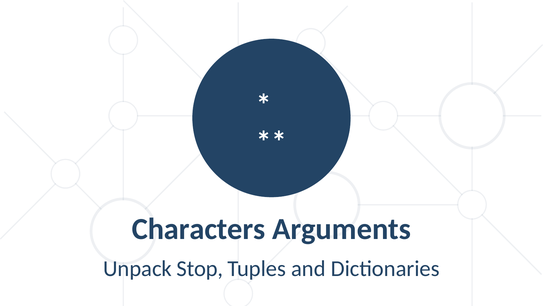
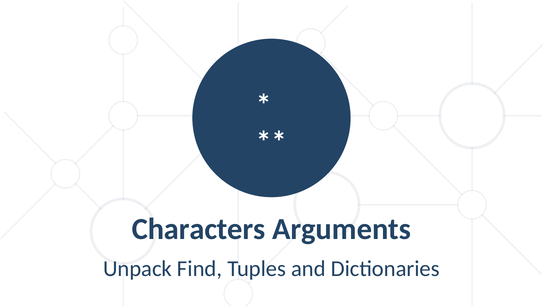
Stop: Stop -> Find (200, 268)
